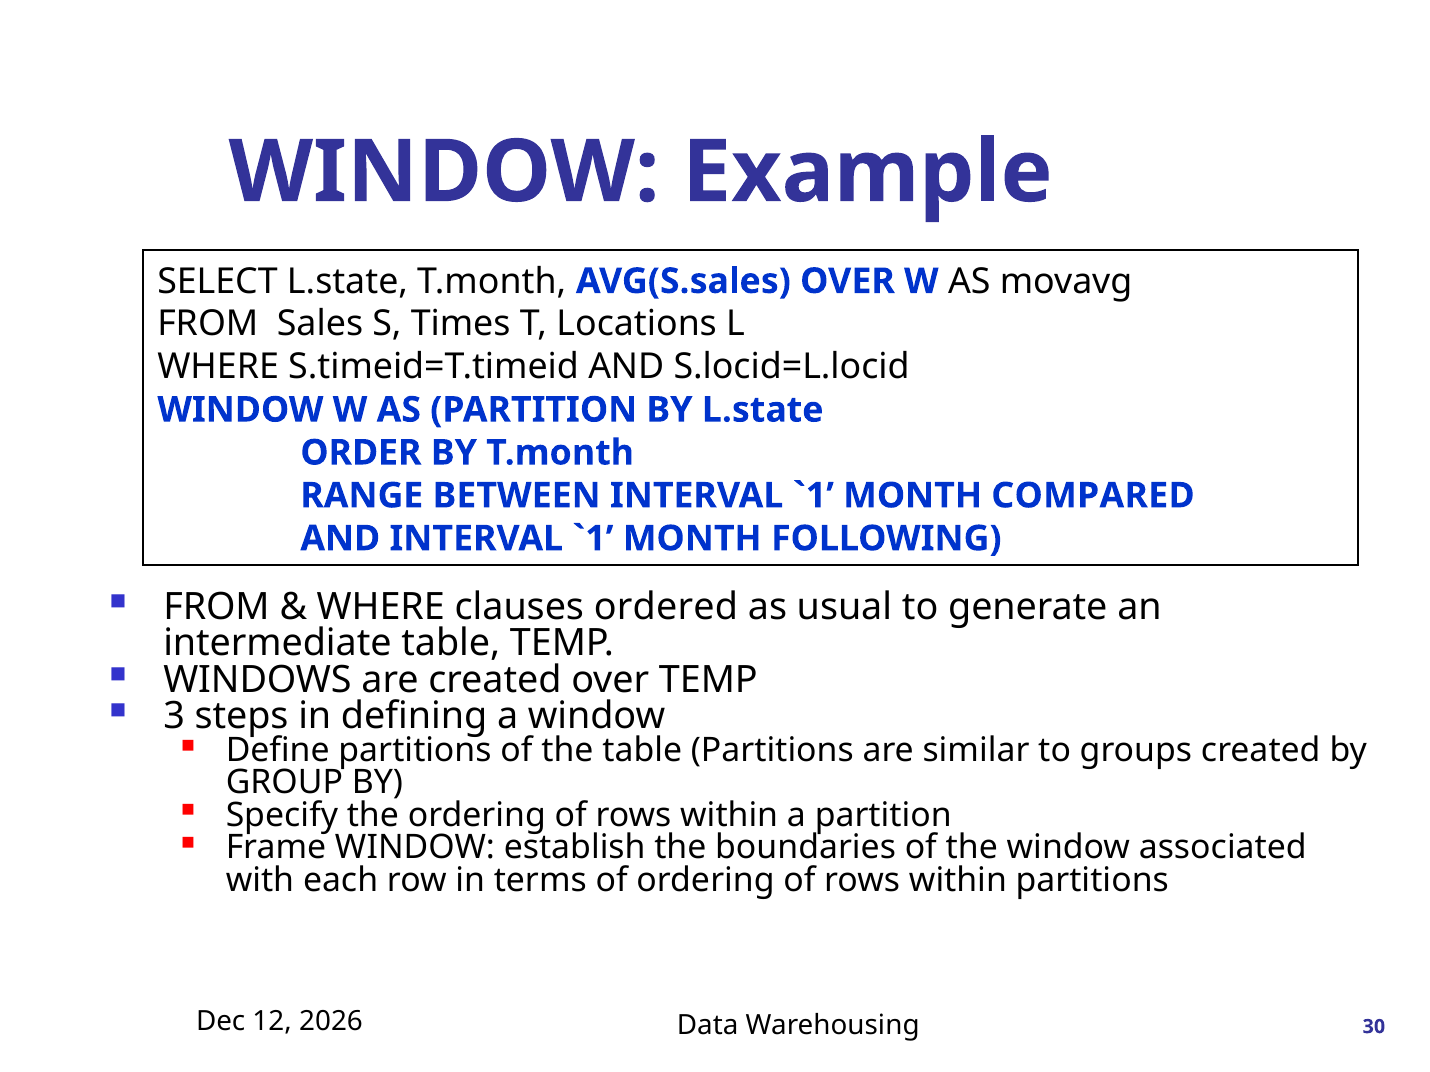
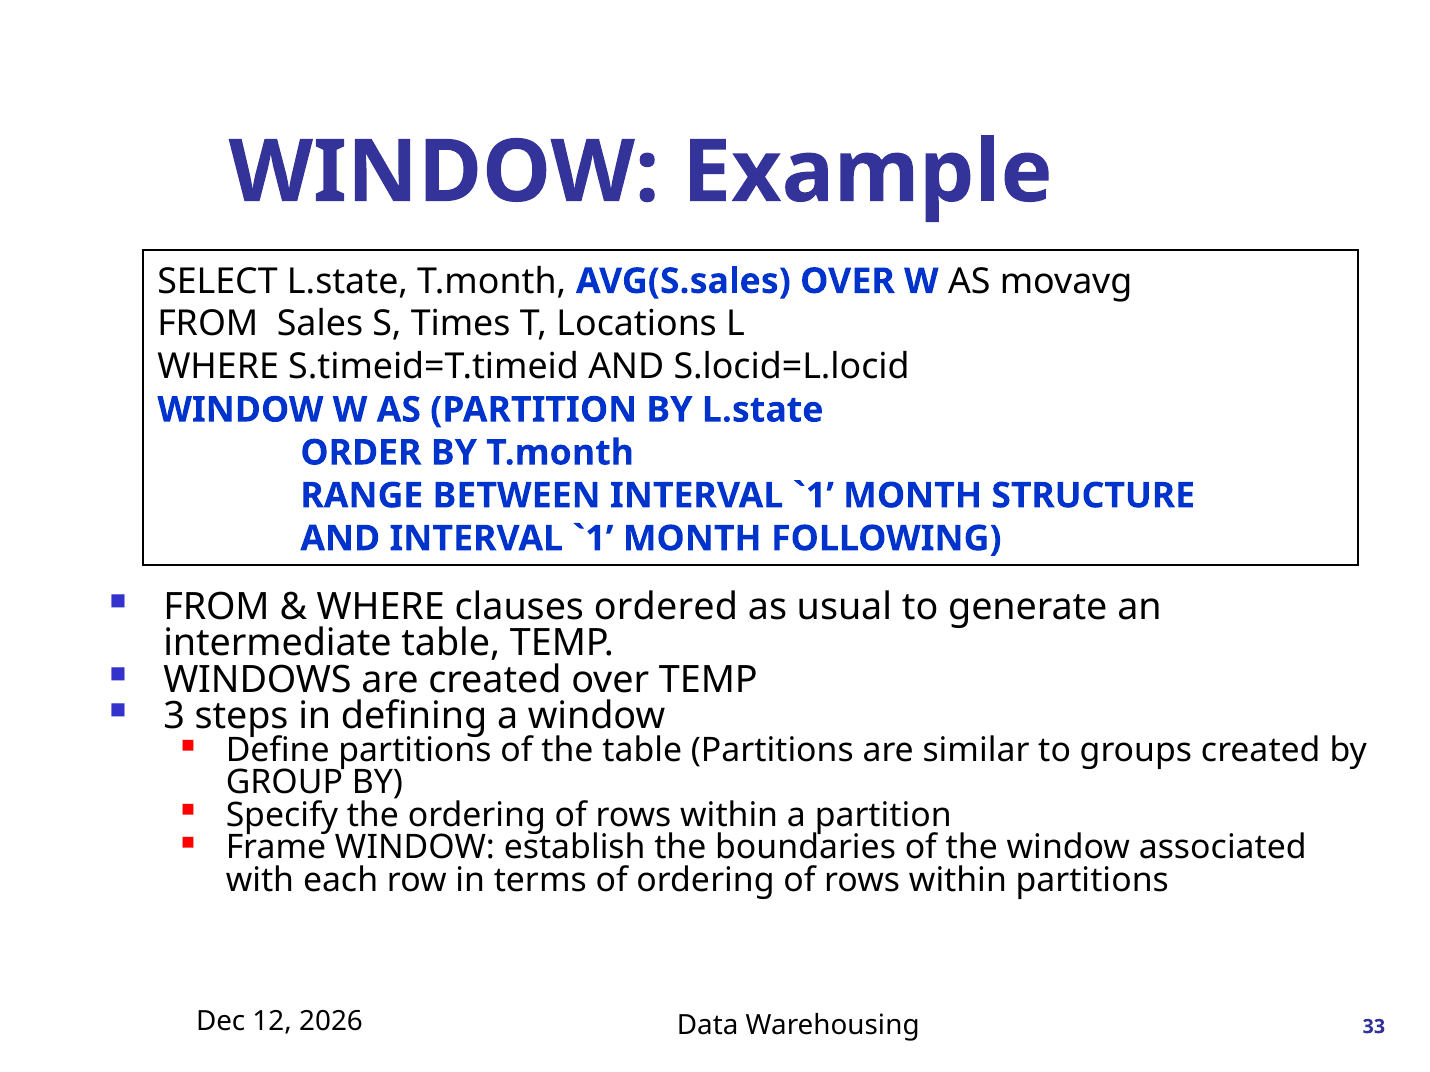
COMPARED: COMPARED -> STRUCTURE (1093, 496)
30: 30 -> 33 (1374, 1027)
